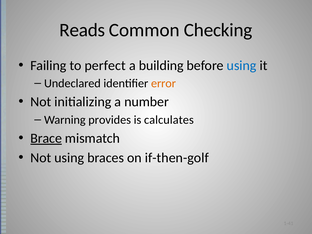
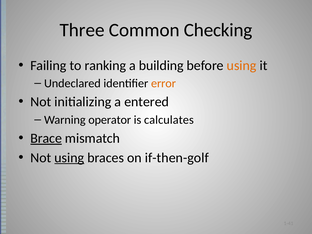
Reads: Reads -> Three (82, 30)
perfect: perfect -> ranking (105, 65)
using colour: blue -> orange (242, 65)
number: number -> entered (147, 102)
provides: provides -> operator (110, 120)
using underline: none -> present (69, 158)
